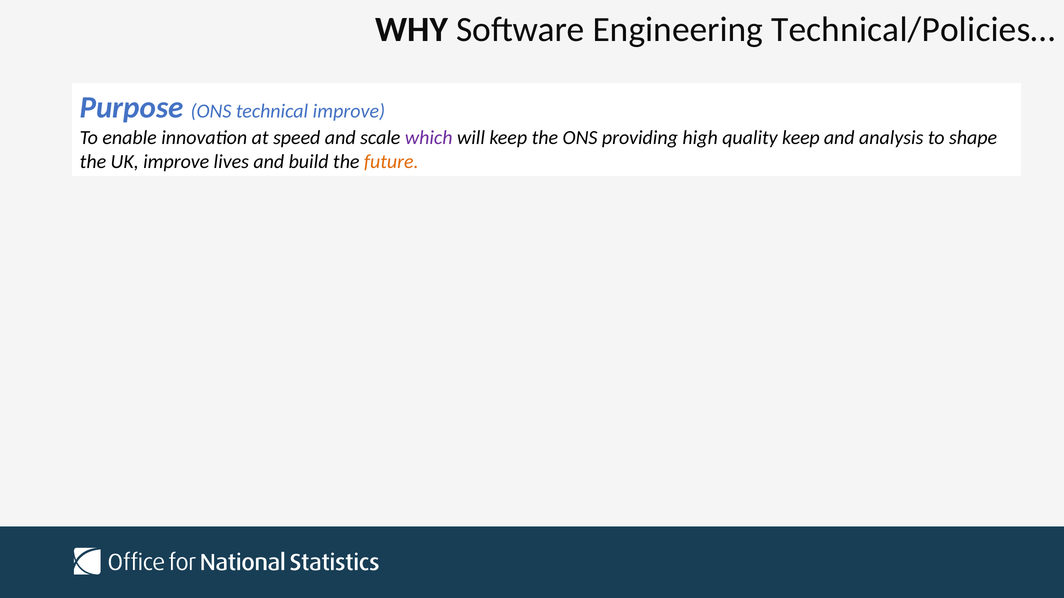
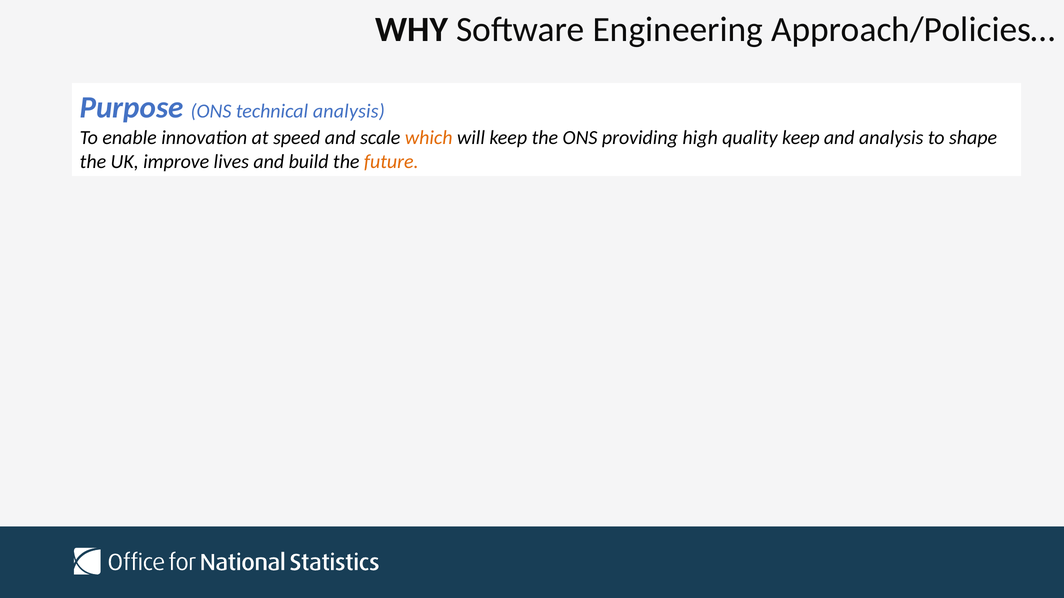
Technical/Policies…: Technical/Policies… -> Approach/Policies… (913, 30)
technical improve: improve -> analysis (349, 111)
which colour: purple -> orange (429, 138)
